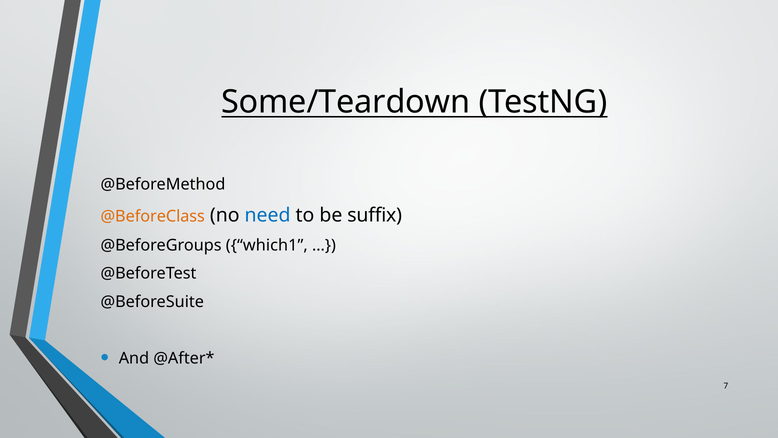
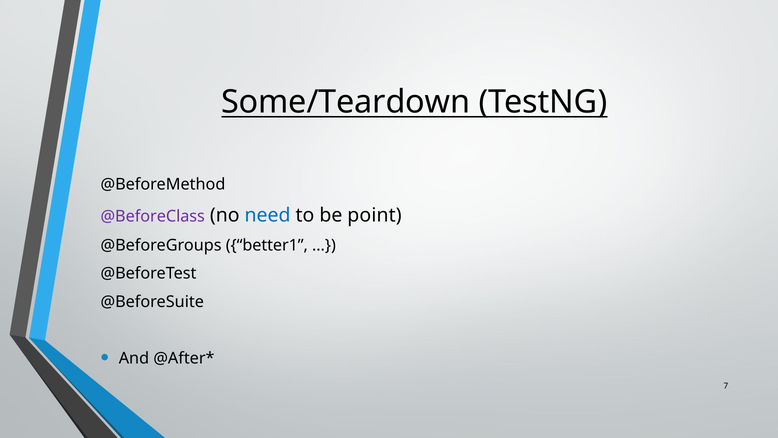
@BeforeClass colour: orange -> purple (153, 216)
suffix: suffix -> point (375, 215)
which1: which1 -> better1 (267, 245)
